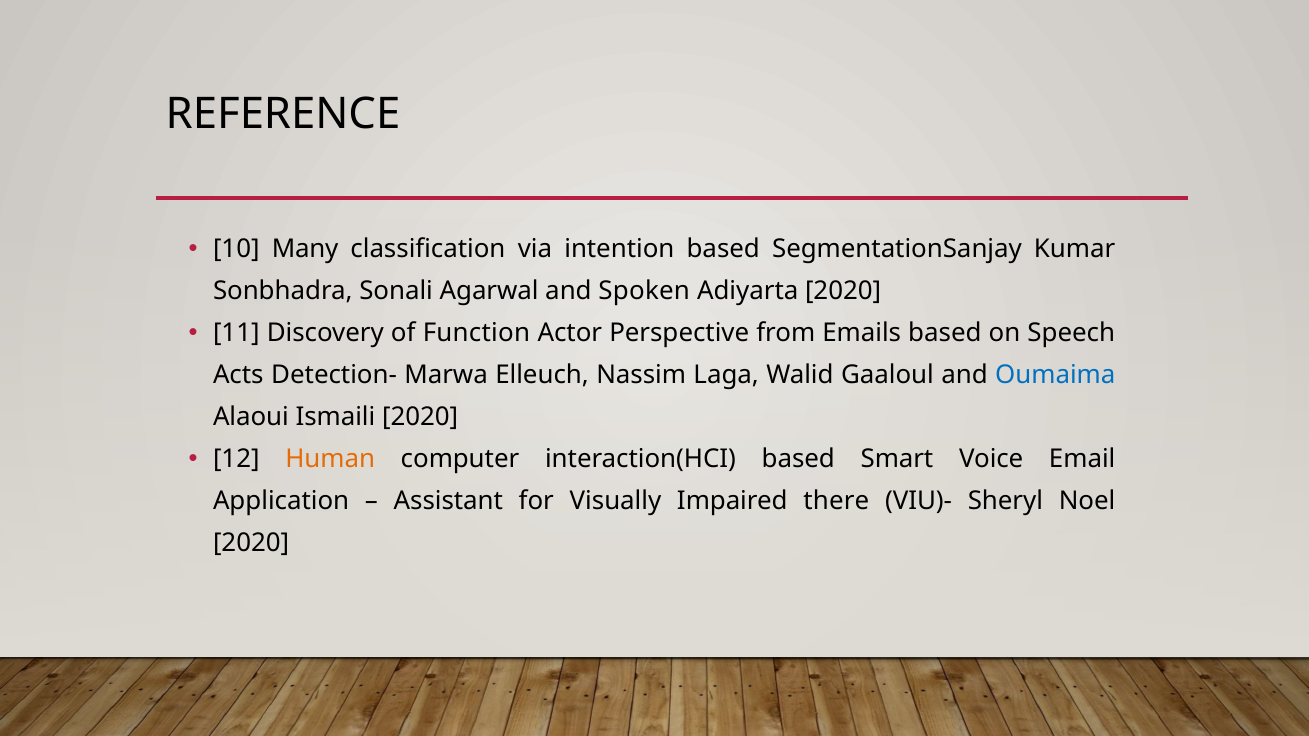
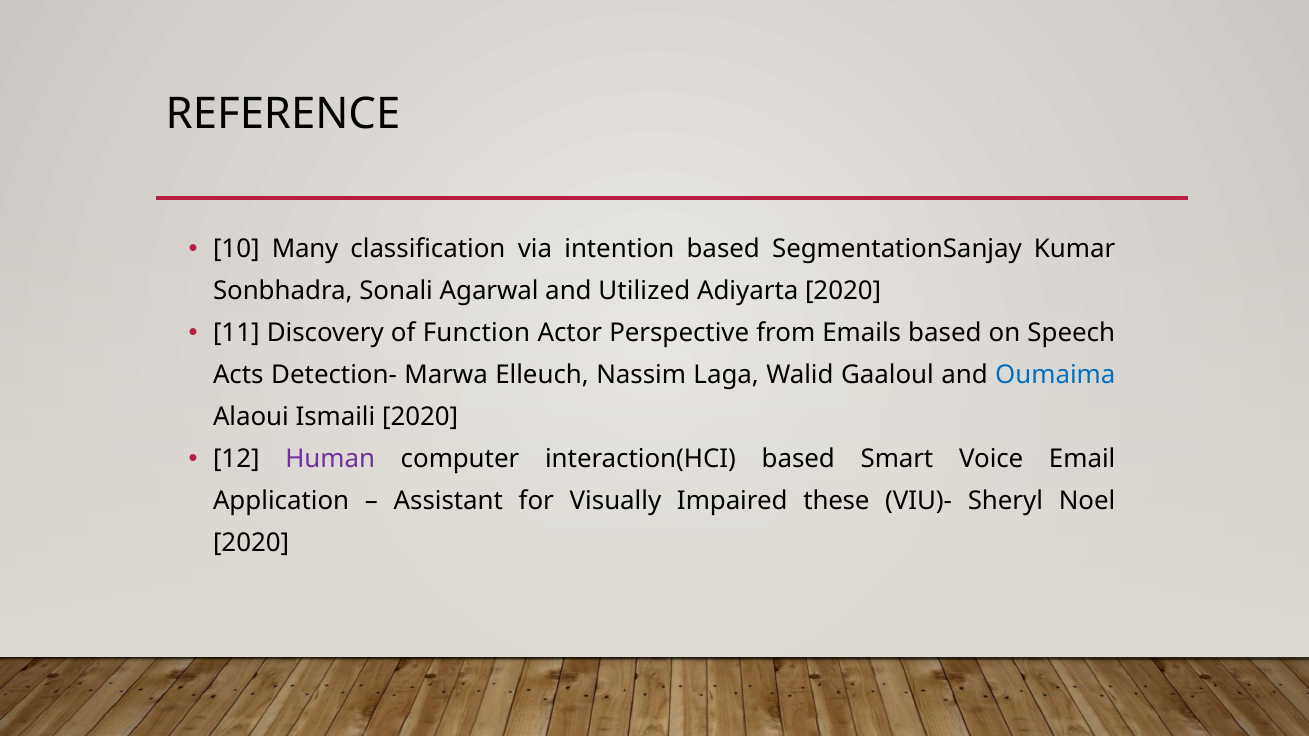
Spoken: Spoken -> Utilized (644, 291)
Human colour: orange -> purple (330, 459)
there: there -> these (836, 501)
